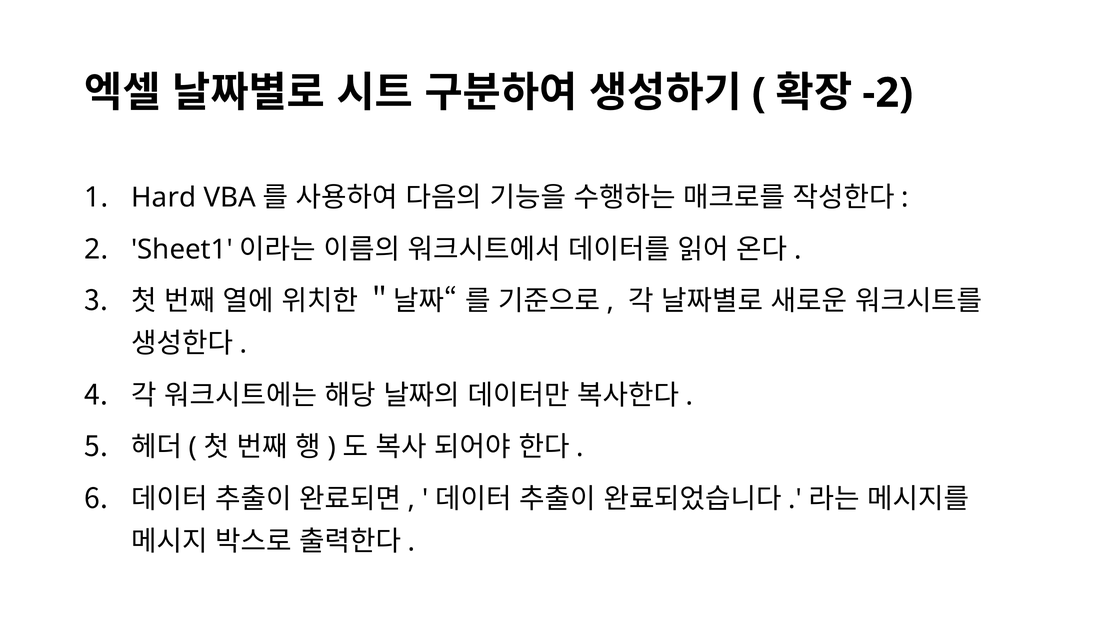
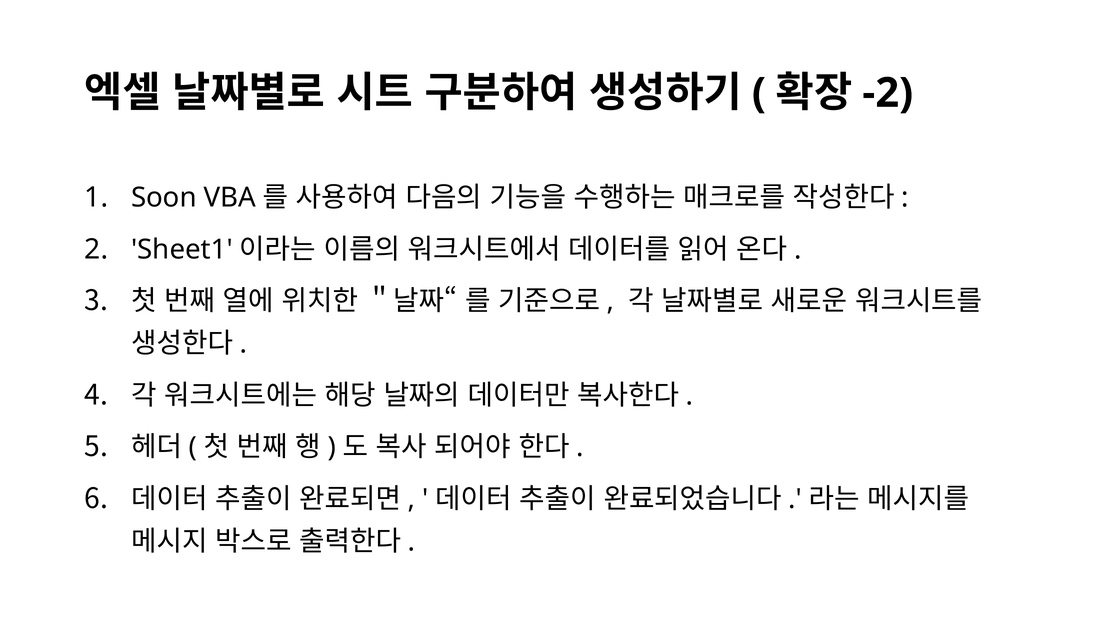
Hard: Hard -> Soon (164, 198)
